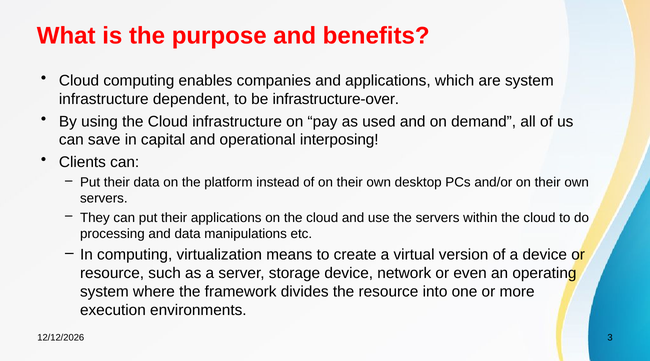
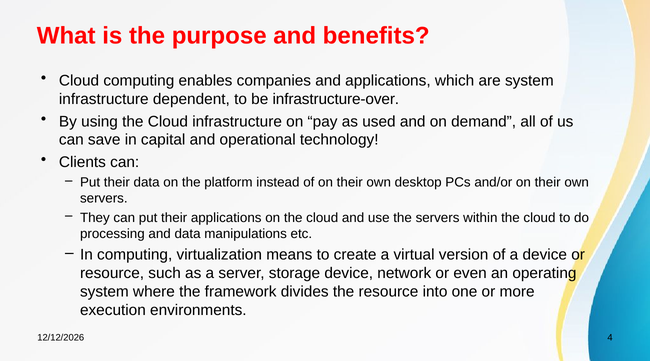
interposing: interposing -> technology (339, 140)
3: 3 -> 4 (610, 338)
